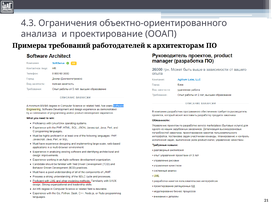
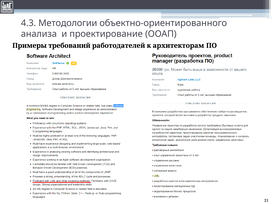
Ограничения: Ограничения -> Методологии (68, 23)
